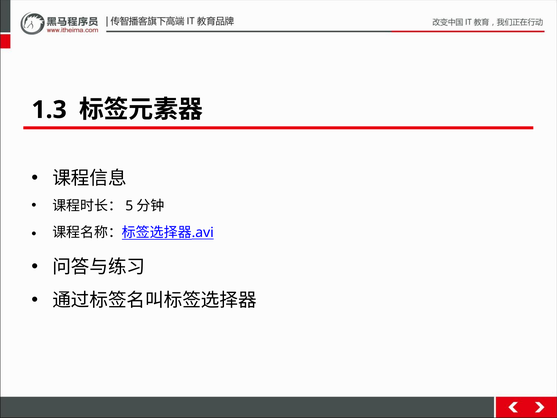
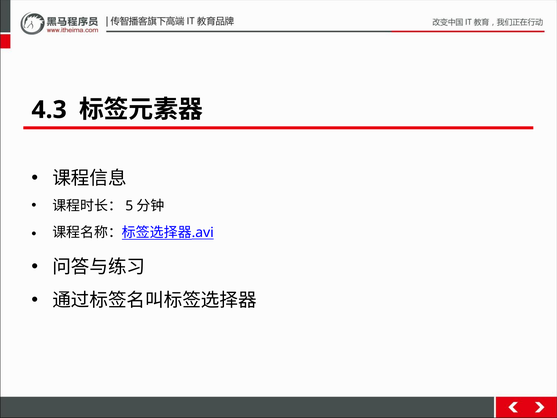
1.3: 1.3 -> 4.3 (49, 110)
